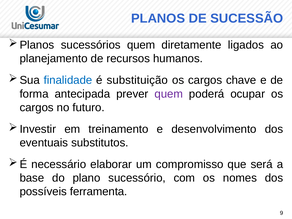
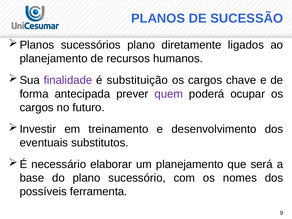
sucessórios quem: quem -> plano (141, 45)
finalidade colour: blue -> purple (68, 80)
um compromisso: compromisso -> planejamento (190, 164)
